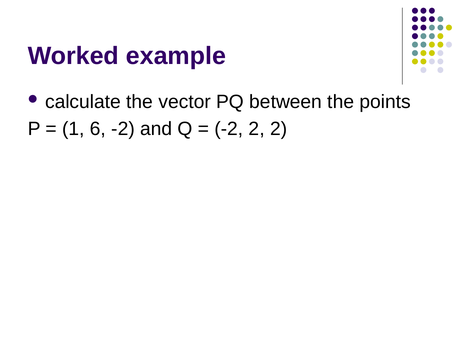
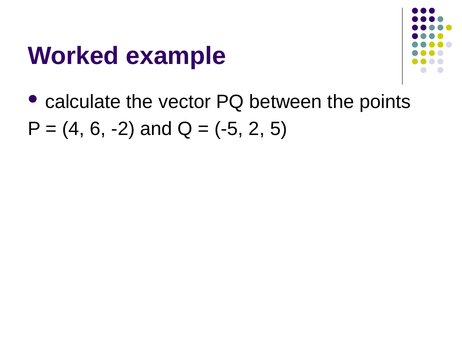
1: 1 -> 4 (73, 129)
-2: -2 -> -5 (229, 129)
2 2: 2 -> 5 (279, 129)
